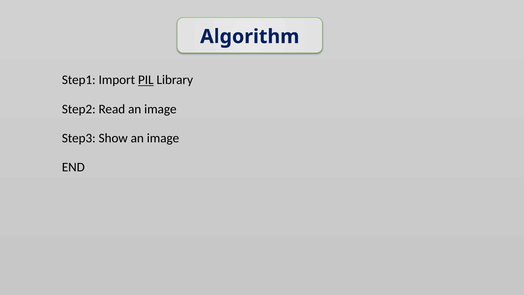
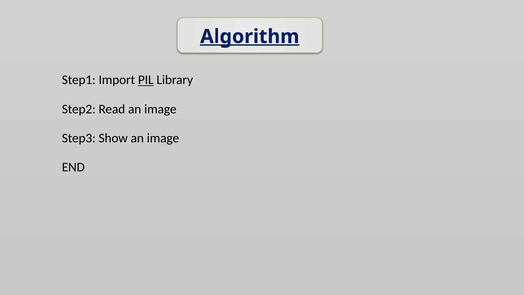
Algorithm underline: none -> present (250, 37)
